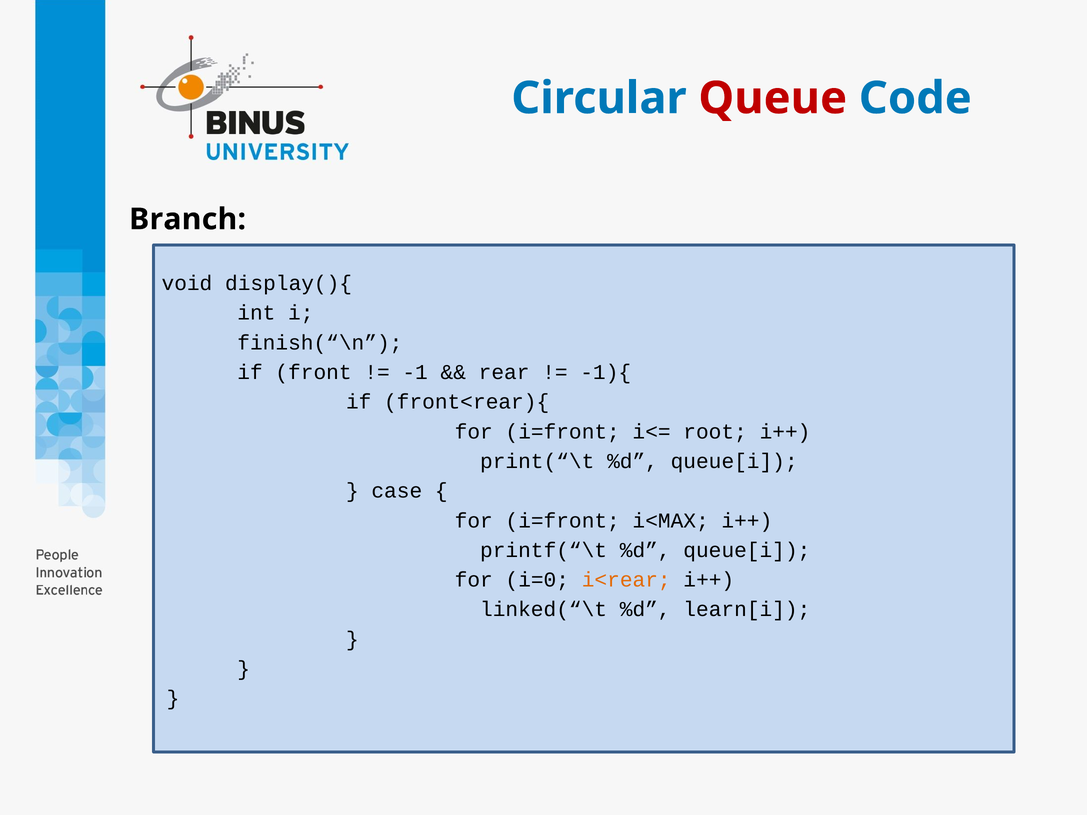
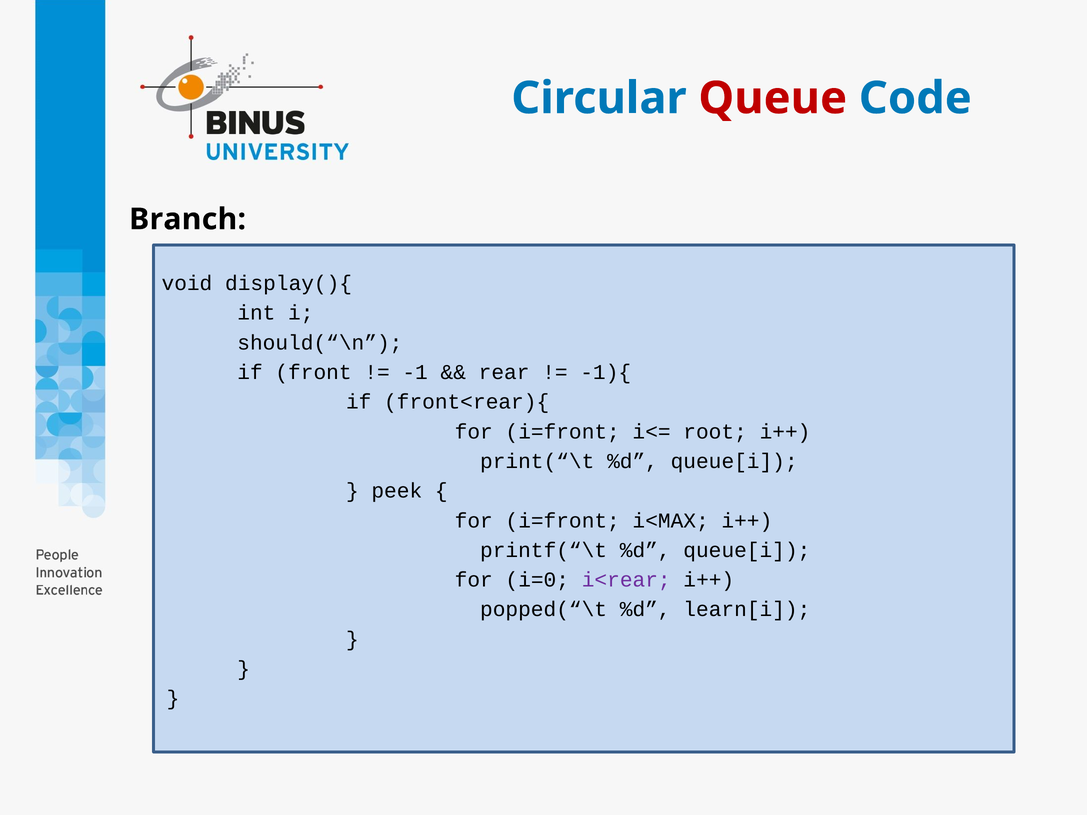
finish(“\n: finish(“\n -> should(“\n (320, 343)
case: case -> peek (397, 491)
i<rear colour: orange -> purple (626, 580)
linked(“\t: linked(“\t -> popped(“\t (544, 610)
